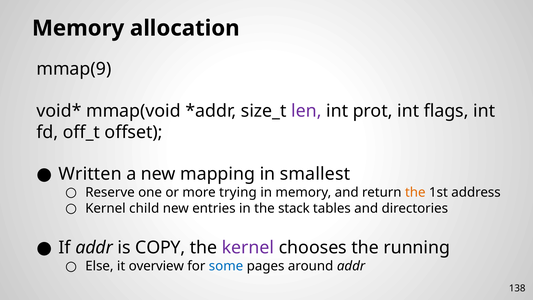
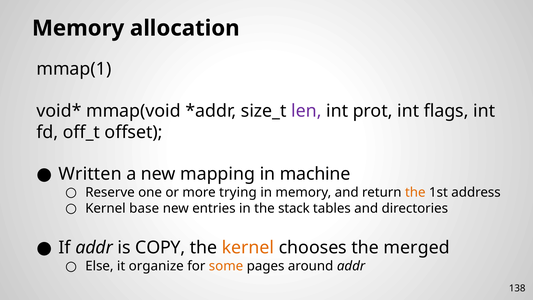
mmap(9: mmap(9 -> mmap(1 (74, 69)
smallest: smallest -> machine (315, 174)
child: child -> base (144, 208)
kernel colour: purple -> orange (248, 248)
running: running -> merged (417, 248)
overview: overview -> organize (156, 266)
some colour: blue -> orange (226, 266)
